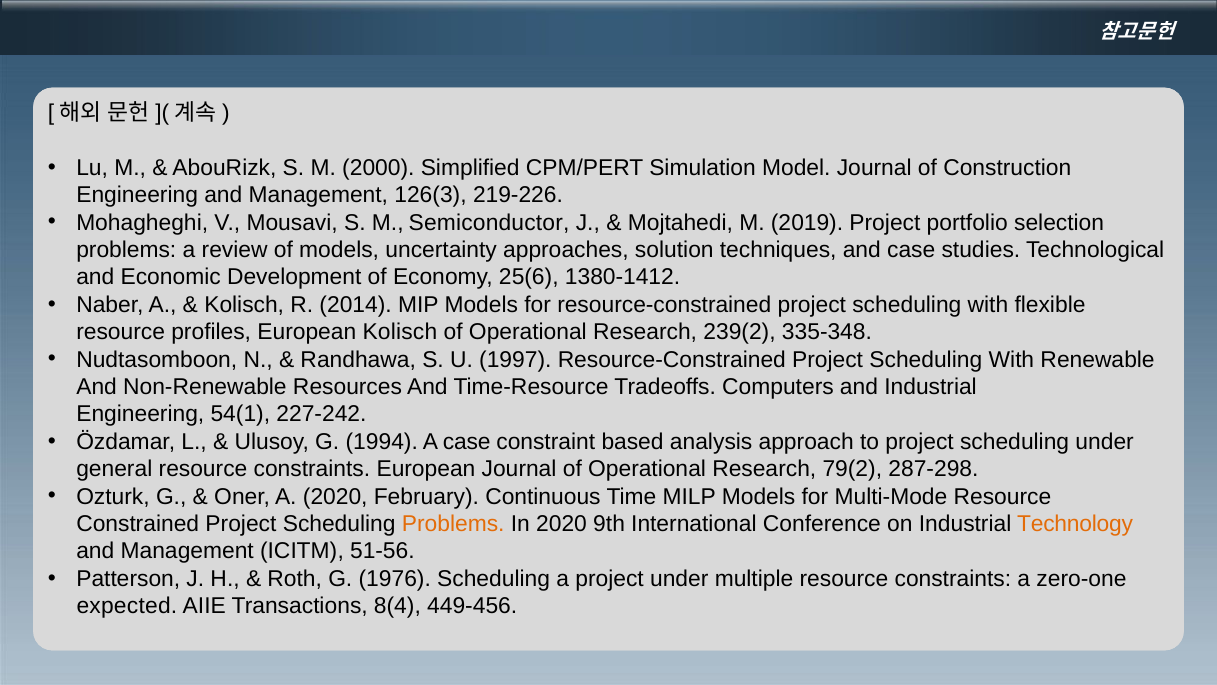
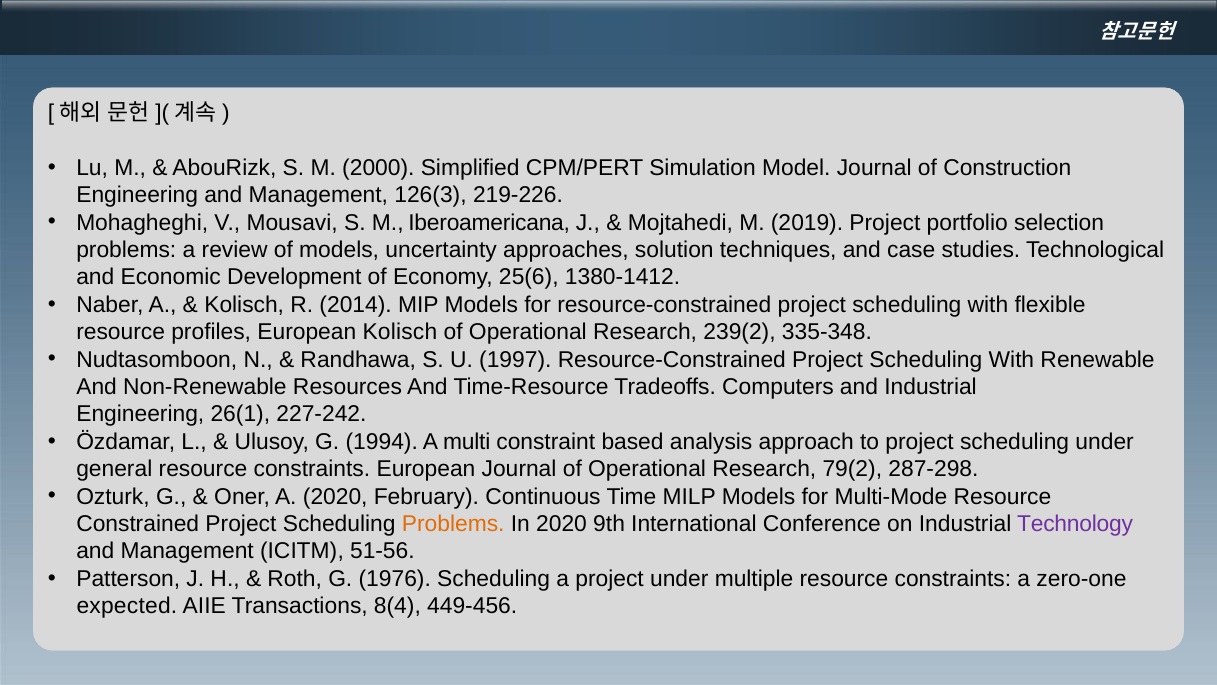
Semiconductor: Semiconductor -> Iberoamericana (489, 222)
54(1: 54(1 -> 26(1 (240, 414)
A case: case -> multi (467, 442)
Technology colour: orange -> purple (1075, 524)
